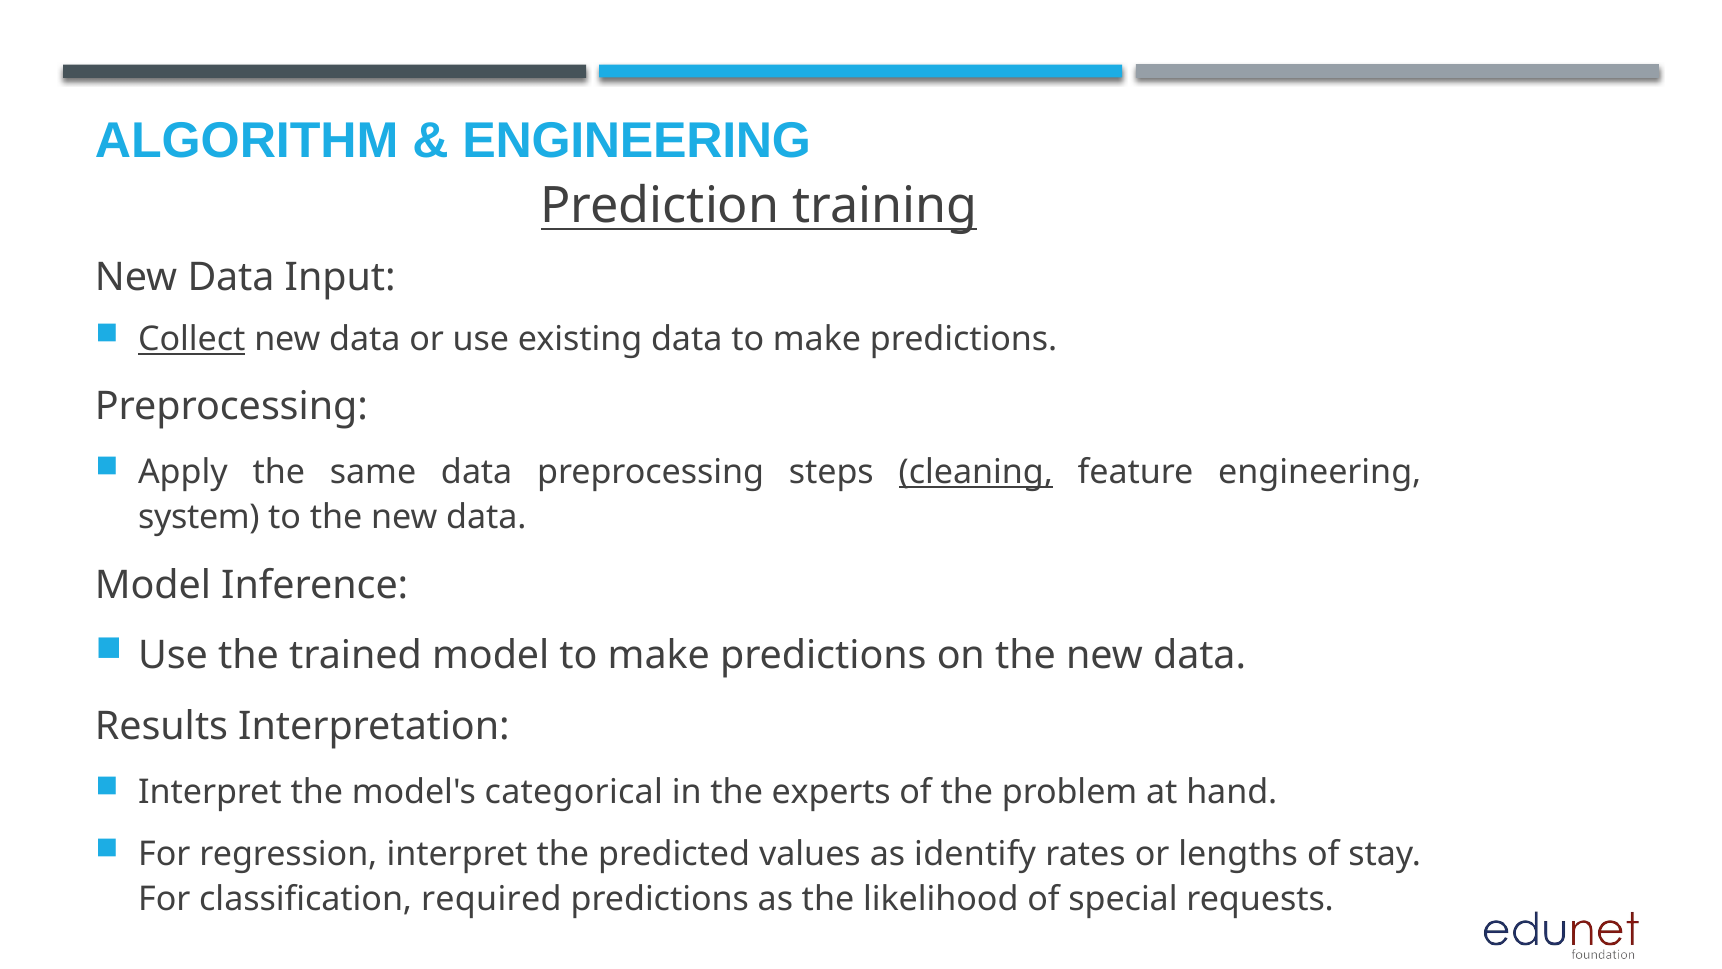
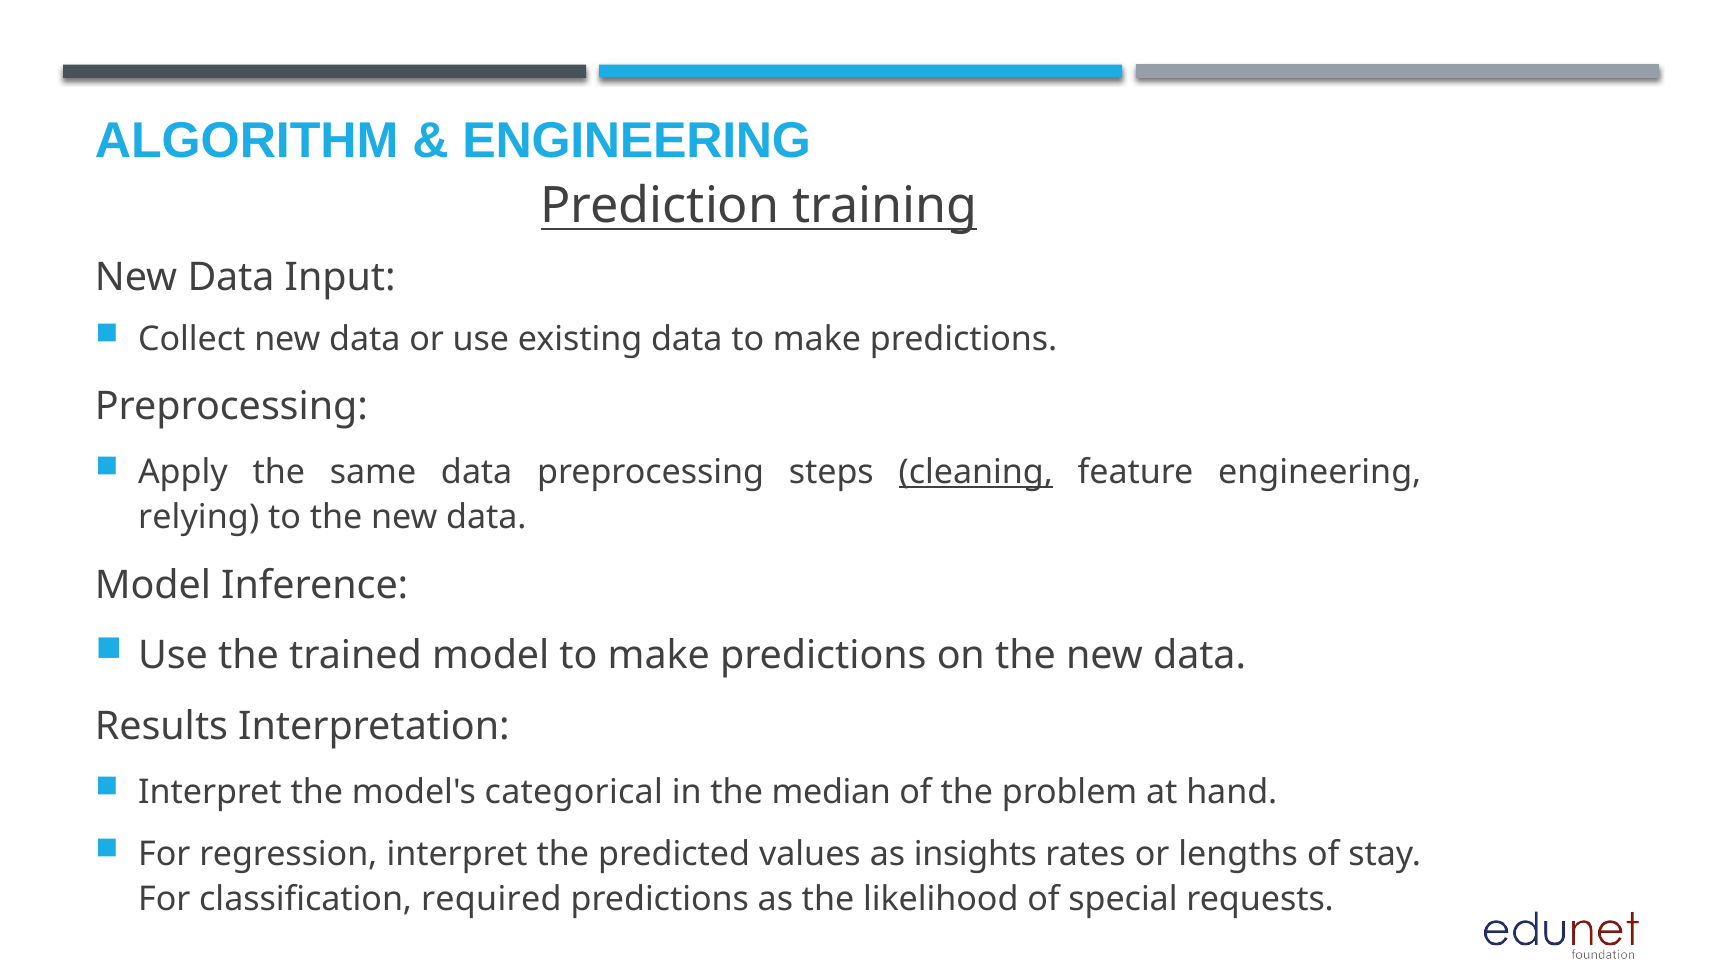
Collect underline: present -> none (192, 339)
system: system -> relying (199, 517)
experts: experts -> median (831, 792)
identify: identify -> insights (975, 854)
